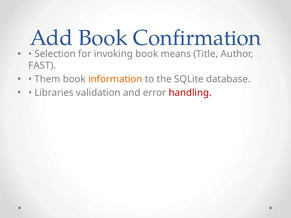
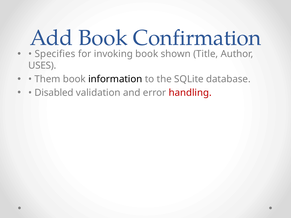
Selection: Selection -> Specifies (55, 54)
means: means -> shown (176, 54)
FAST: FAST -> USES (42, 66)
information colour: orange -> black (115, 79)
Libraries: Libraries -> Disabled (54, 93)
